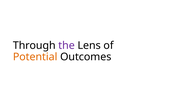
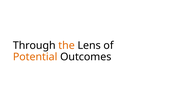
the colour: purple -> orange (67, 46)
